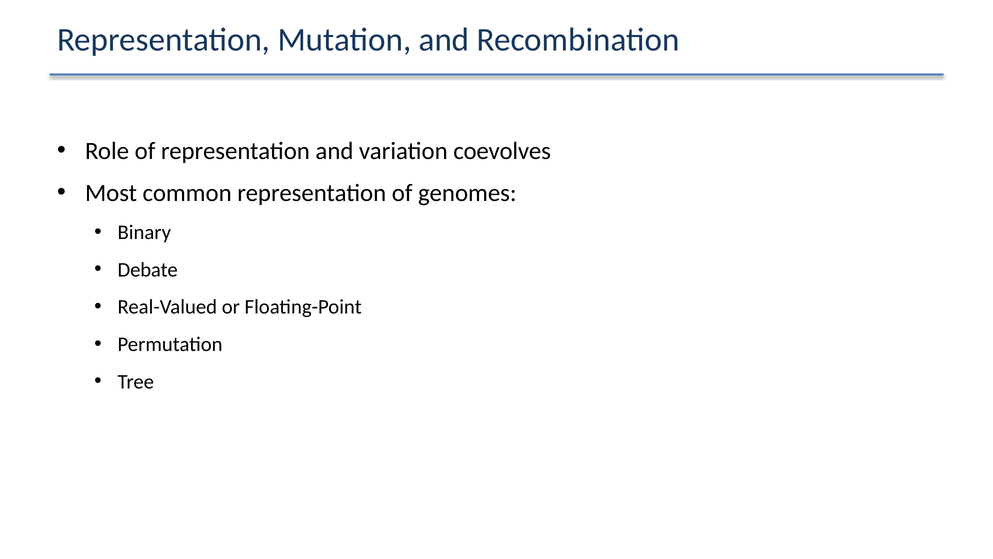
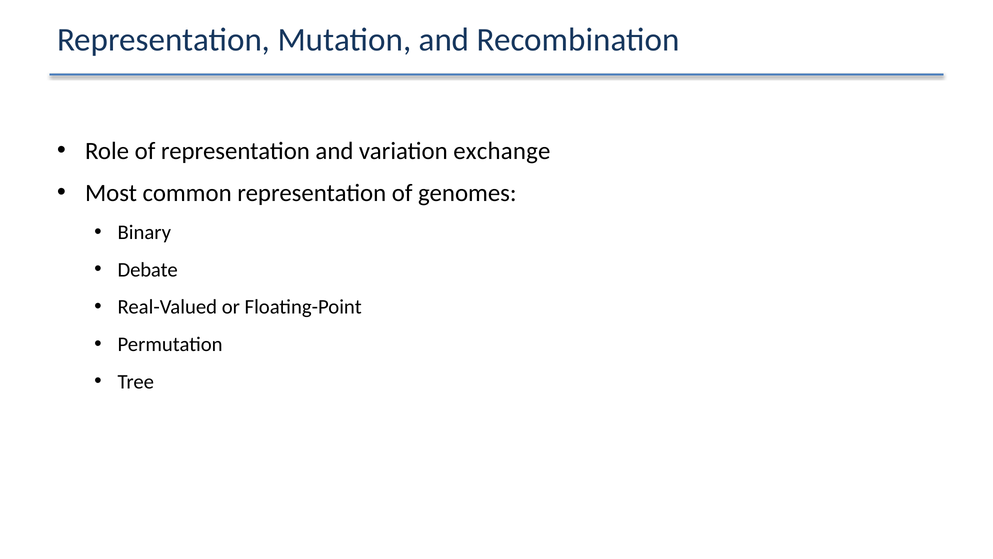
coevolves: coevolves -> exchange (502, 151)
